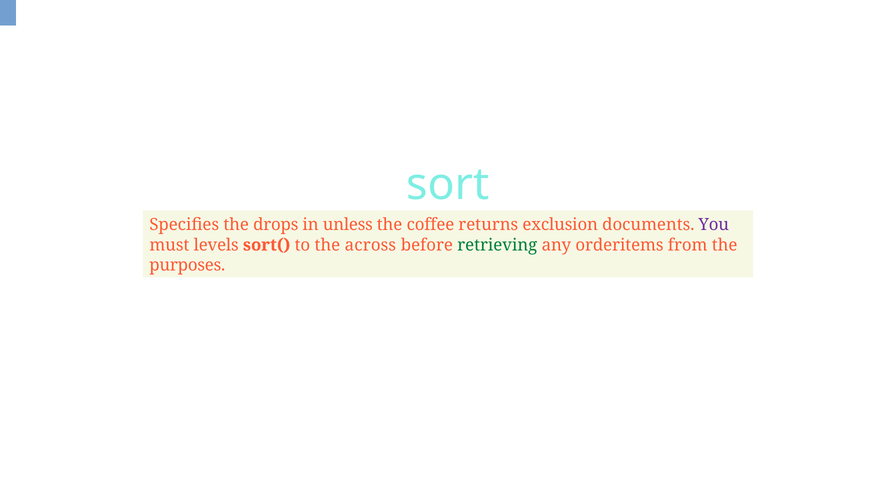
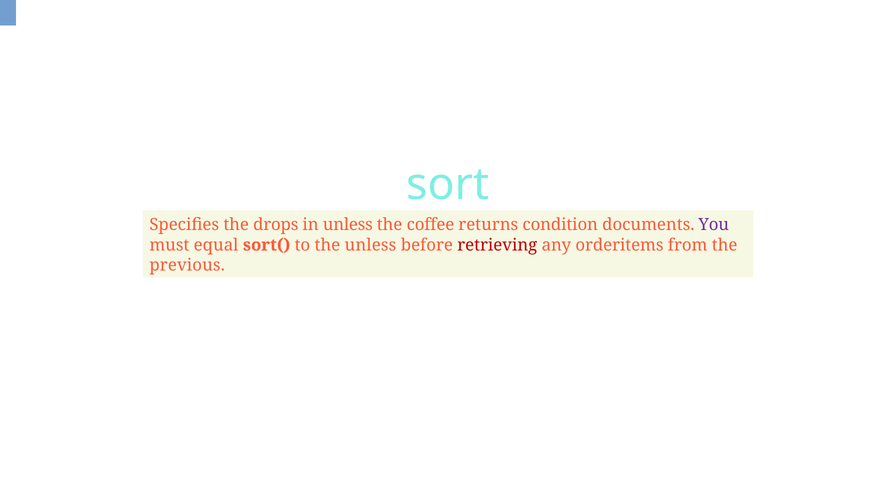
exclusion: exclusion -> condition (560, 225)
levels: levels -> equal (216, 245)
the across: across -> unless (370, 245)
retrieving colour: green -> red (497, 245)
purposes: purposes -> previous (187, 265)
